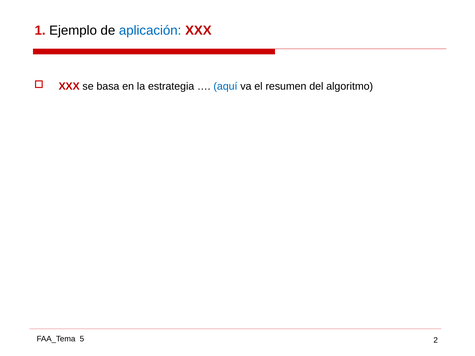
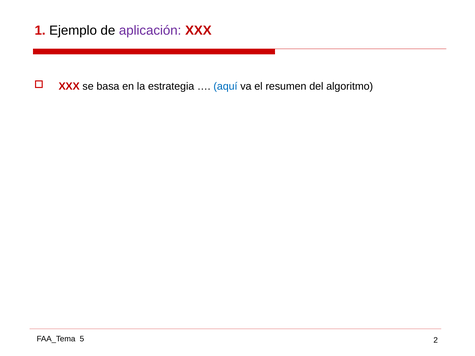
aplicación colour: blue -> purple (150, 31)
